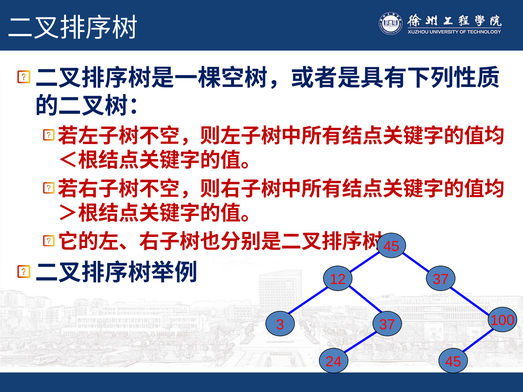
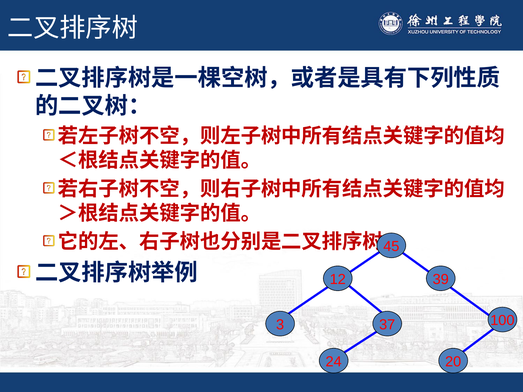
37: 37 -> 39 (441, 280)
24 45: 45 -> 20 (453, 362)
